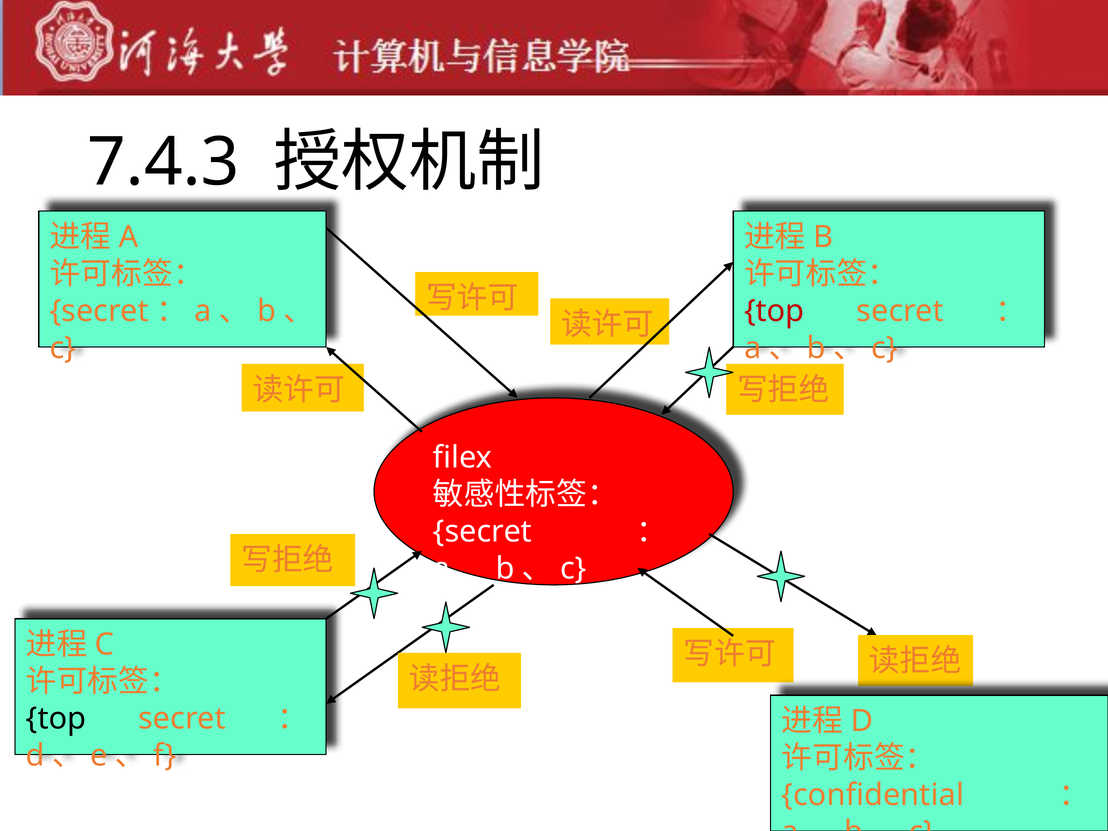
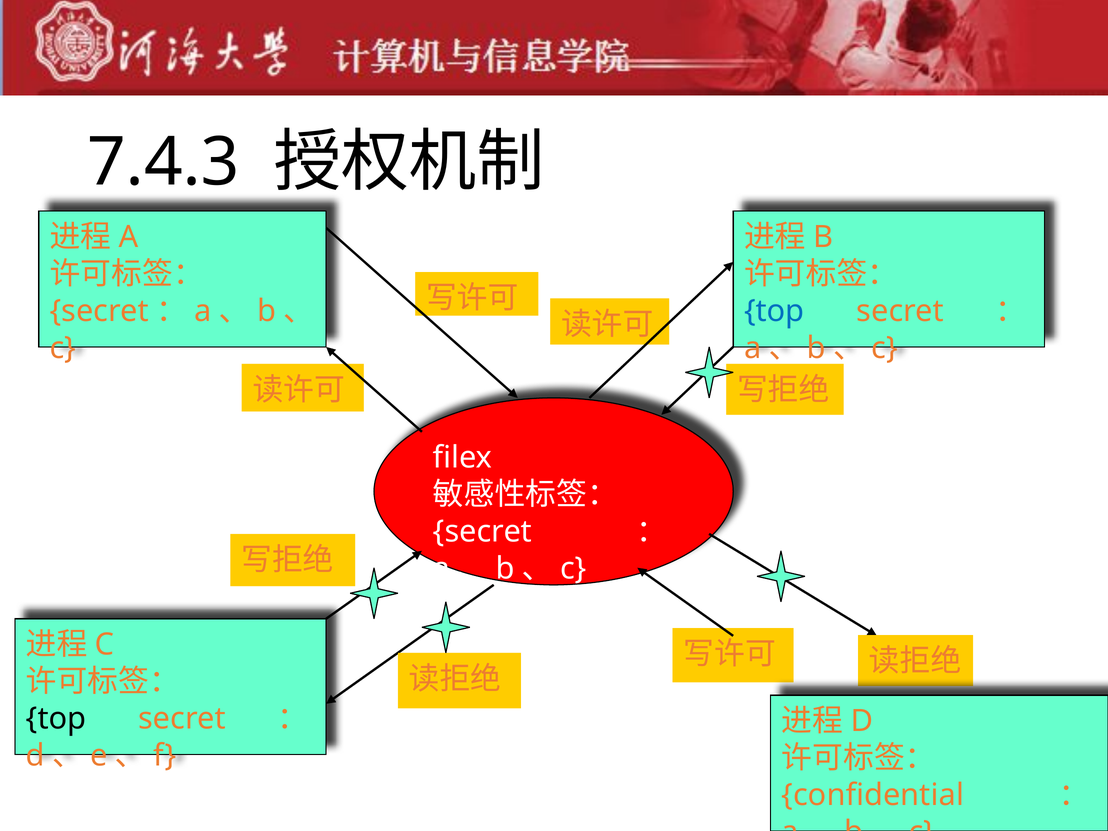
top colour: red -> blue (774, 311)
